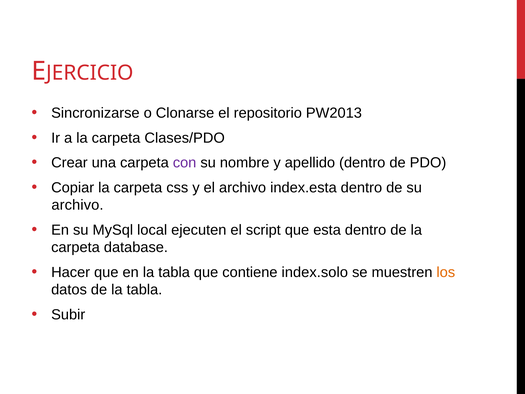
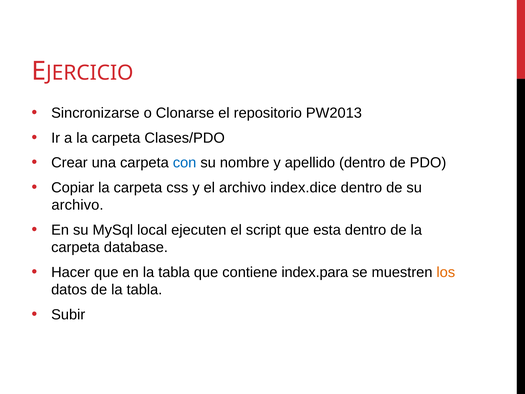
con colour: purple -> blue (185, 163)
index.esta: index.esta -> index.dice (303, 187)
index.solo: index.solo -> index.para (315, 272)
